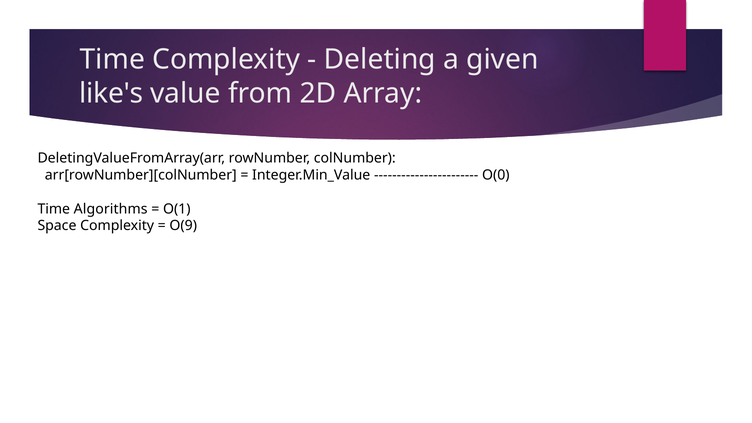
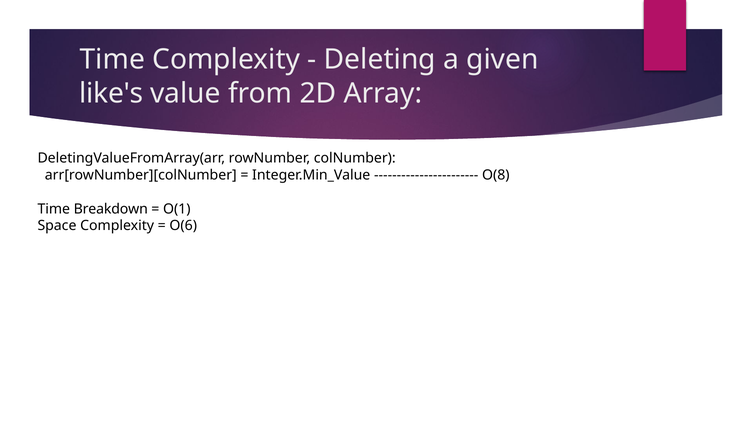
O(0: O(0 -> O(8 (496, 175)
Algorithms: Algorithms -> Breakdown (111, 209)
O(9: O(9 -> O(6 (183, 226)
